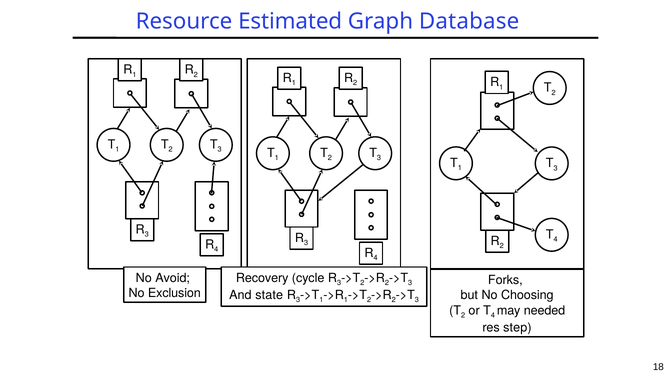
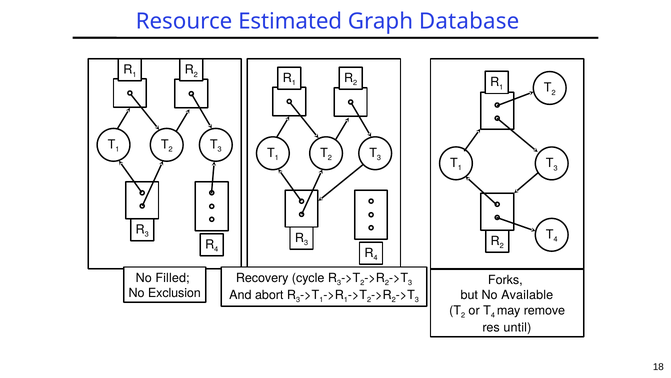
Avoid: Avoid -> Filled (173, 278)
state: state -> abort (269, 295)
Choosing: Choosing -> Available (527, 295)
needed: needed -> remove (544, 310)
step: step -> until (517, 327)
